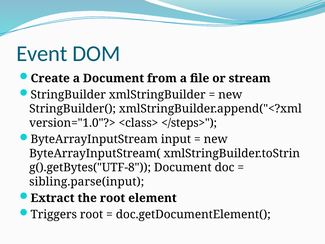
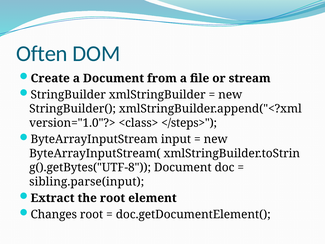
Event: Event -> Often (42, 54)
Triggers: Triggers -> Changes (54, 214)
